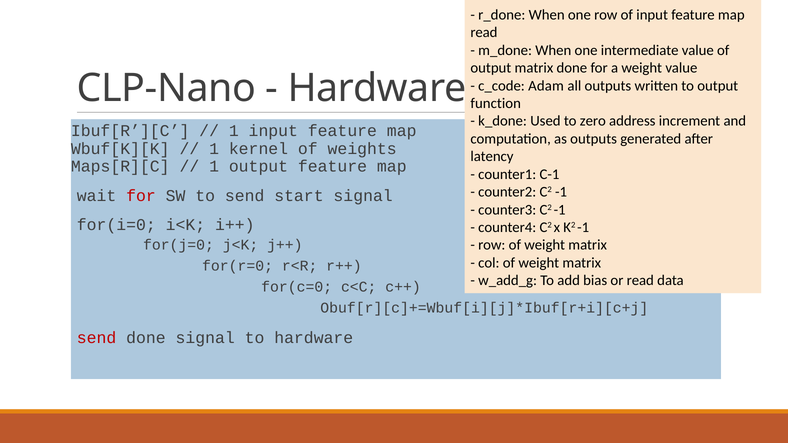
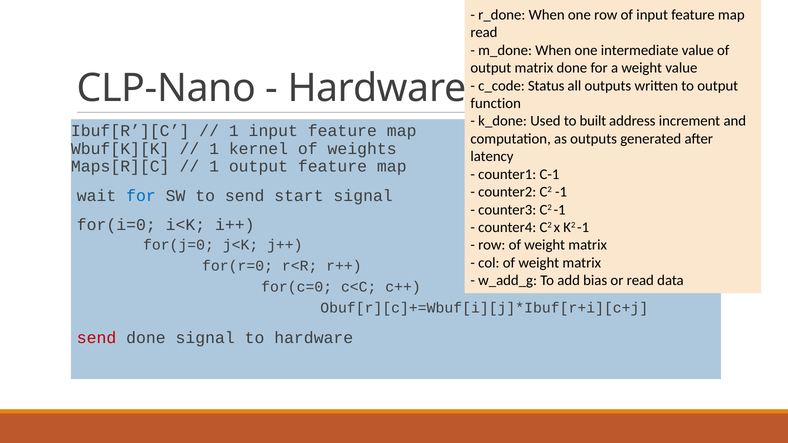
Adam: Adam -> Status (546, 86)
zero: zero -> built (593, 121)
for colour: red -> blue (141, 196)
